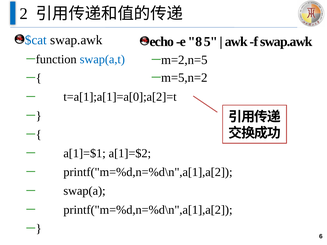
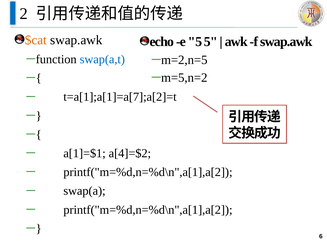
$cat colour: blue -> orange (36, 40)
e 8: 8 -> 5 (195, 42)
t=a[1];a[1]=a[0];a[2]=t: t=a[1];a[1]=a[0];a[2]=t -> t=a[1];a[1]=a[7];a[2]=t (120, 97)
a[1]=$2: a[1]=$2 -> a[4]=$2 (130, 154)
